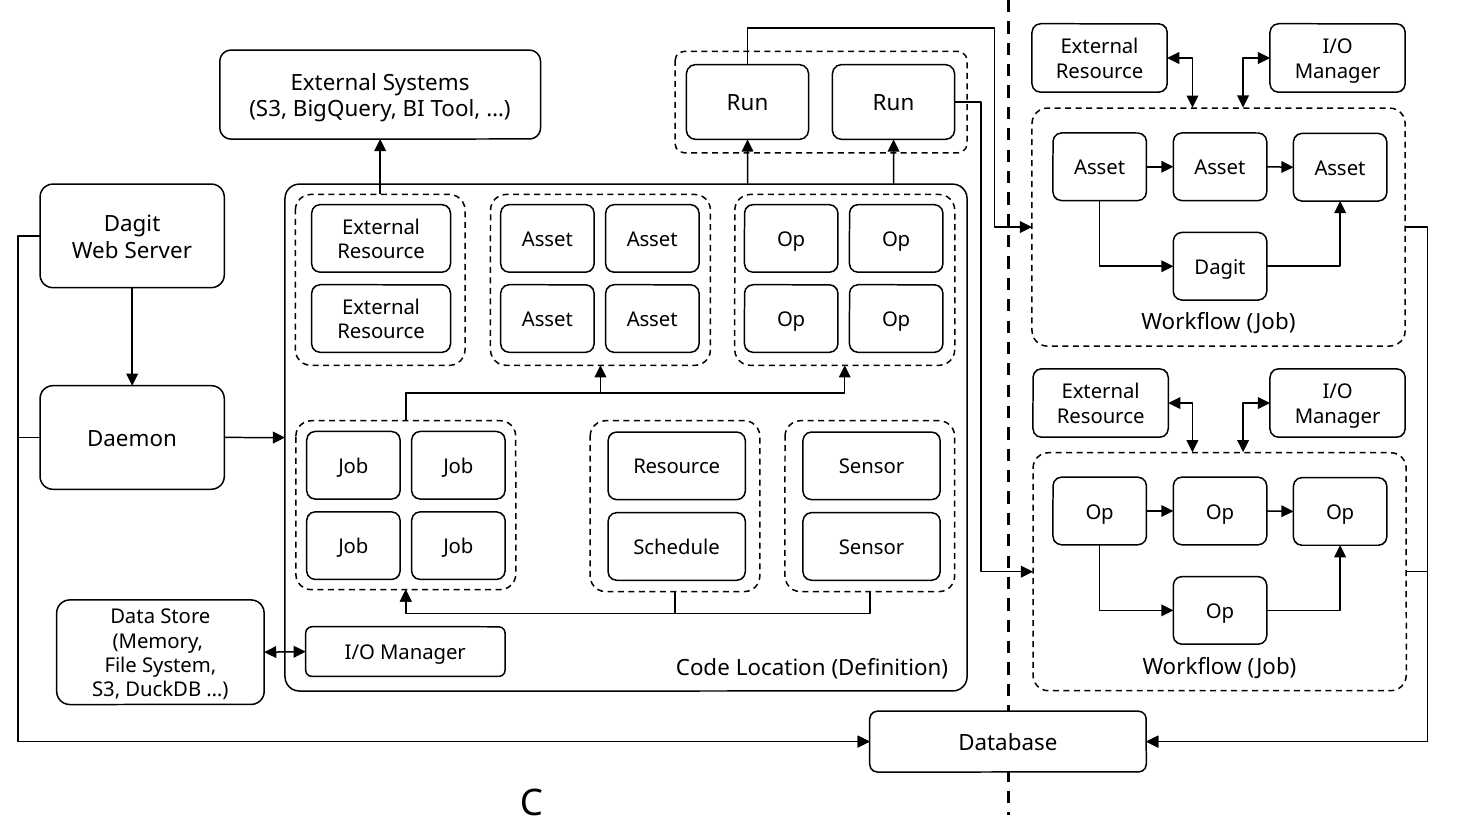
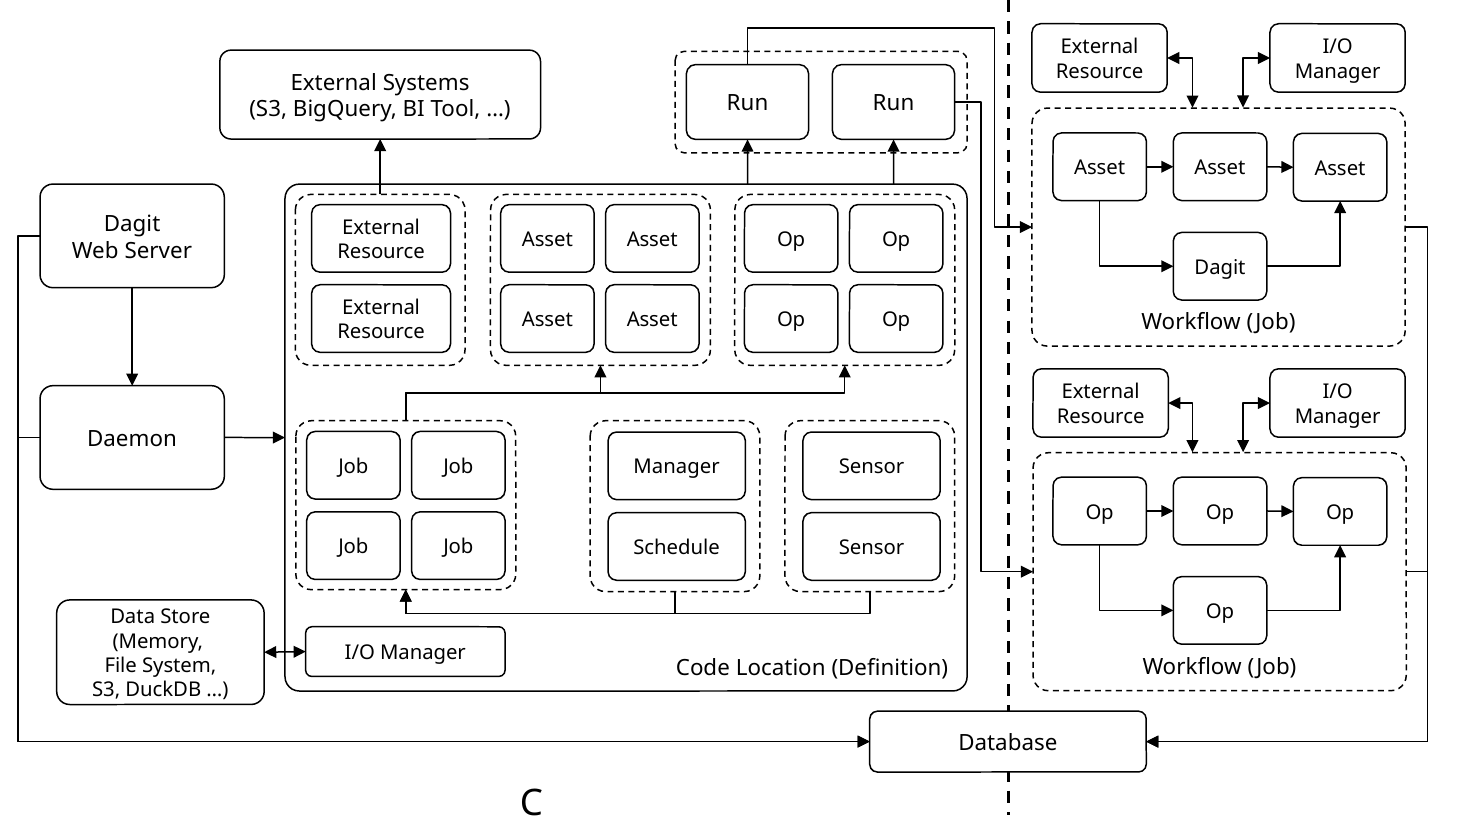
Resource: Resource -> Manager (677, 467)
